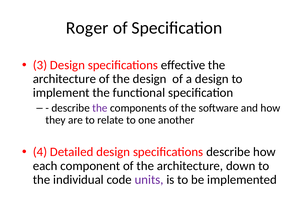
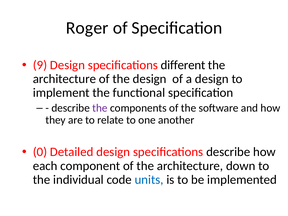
3: 3 -> 9 (40, 65)
effective: effective -> different (183, 65)
4: 4 -> 0 (40, 152)
units colour: purple -> blue (149, 180)
